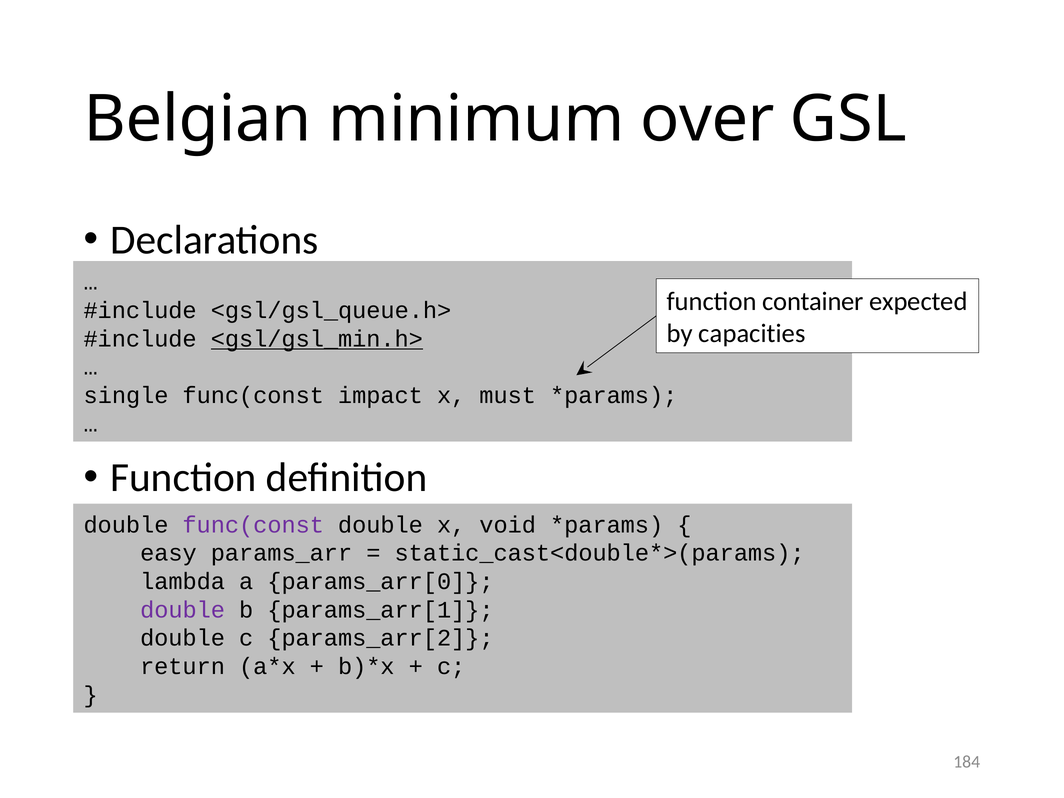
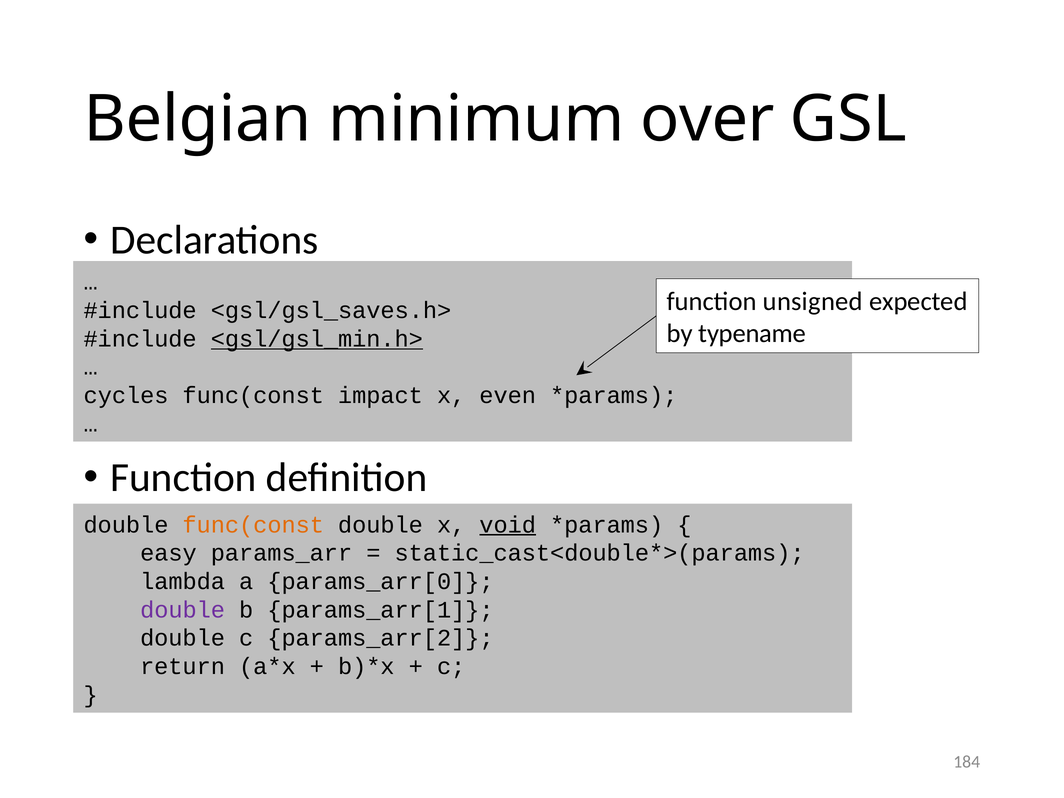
container: container -> unsigned (813, 302)
<gsl/gsl_queue.h>: <gsl/gsl_queue.h> -> <gsl/gsl_saves.h> (331, 310)
capacities: capacities -> typename (752, 334)
single: single -> cycles (126, 396)
must: must -> even (508, 396)
func(const colour: purple -> orange (253, 525)
void underline: none -> present (508, 525)
